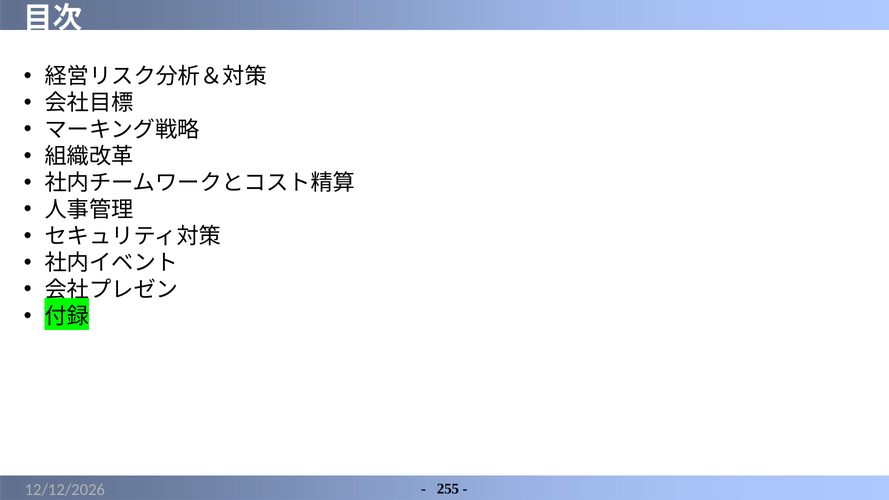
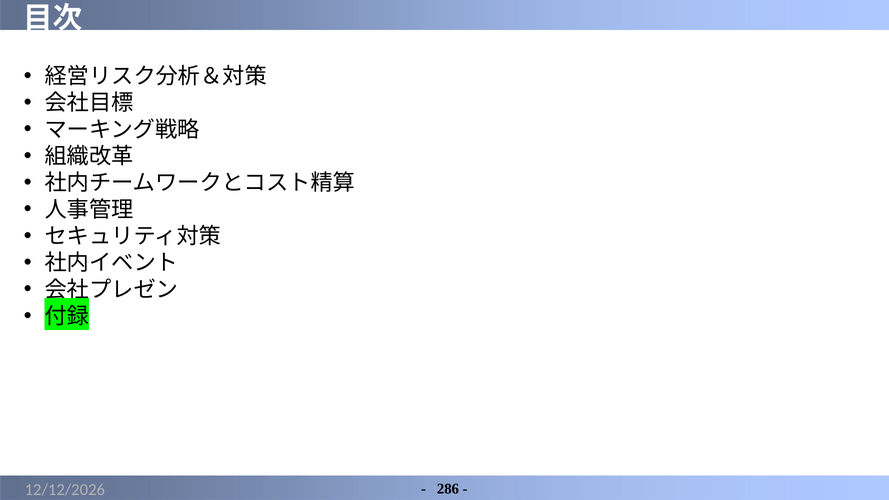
255: 255 -> 286 (448, 489)
